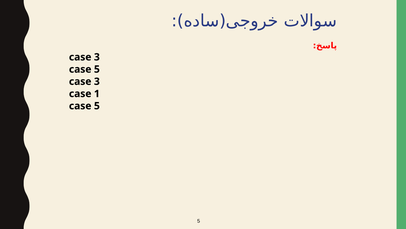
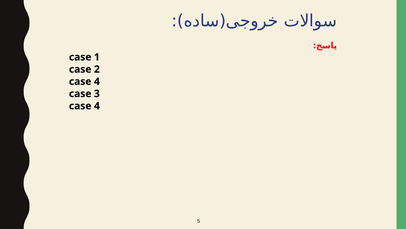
3: 3 -> 1 (97, 57)
5: 5 -> 2 (97, 69)
3: 3 -> 4 (97, 81)
1: 1 -> 3 (97, 93)
5: 5 -> 4 (97, 106)
